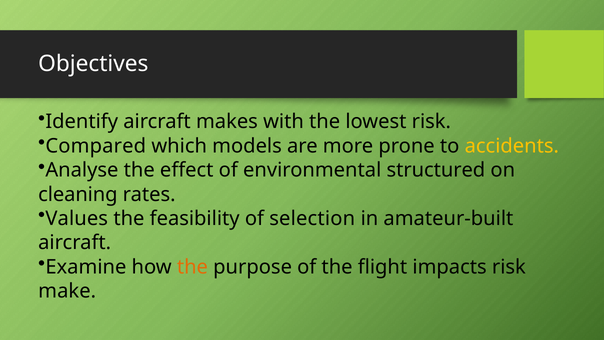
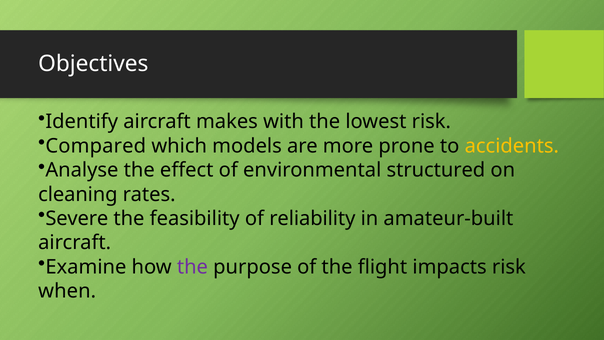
Values: Values -> Severe (77, 218)
selection: selection -> reliability (312, 218)
the colour: orange -> purple (192, 267)
make: make -> when (67, 291)
